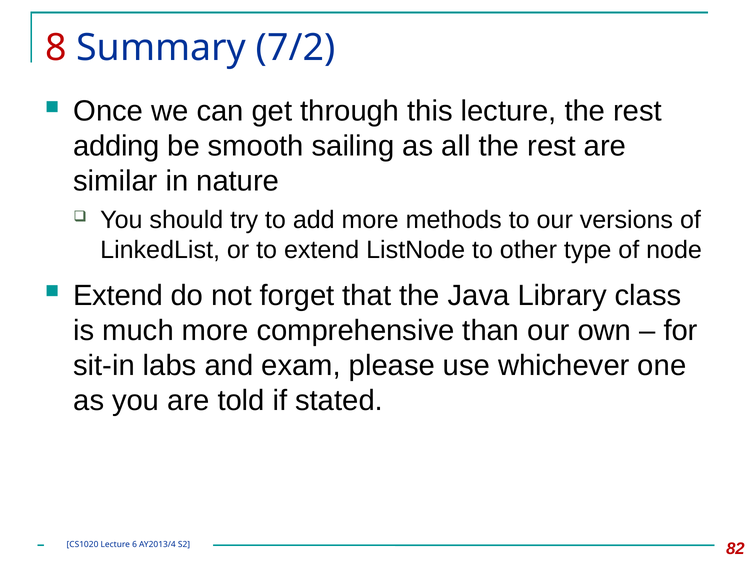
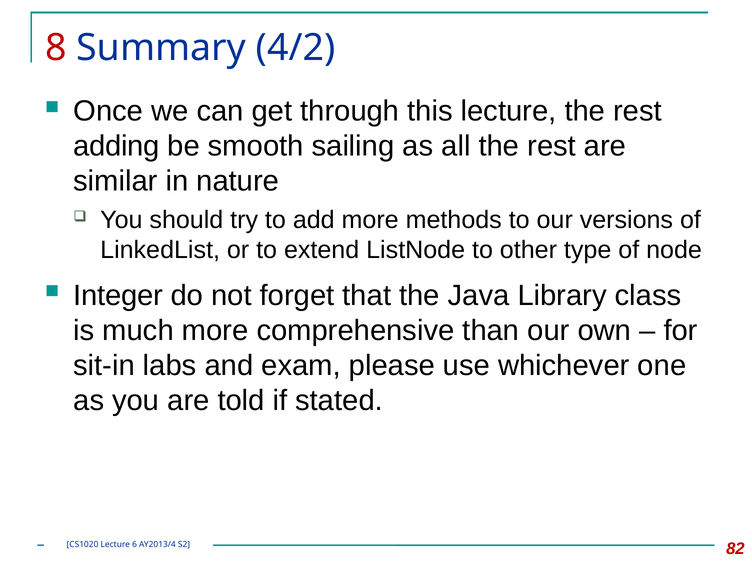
7/2: 7/2 -> 4/2 (296, 48)
Extend: Extend -> Integer (118, 295)
